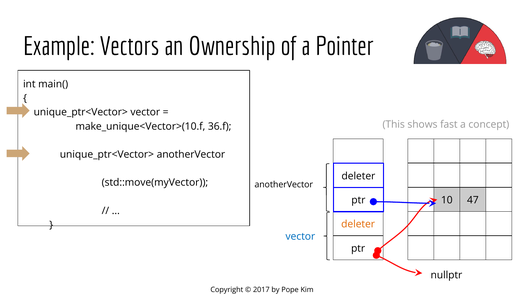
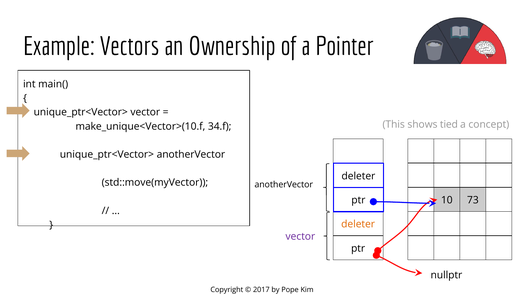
fast: fast -> tied (449, 124)
36.f: 36.f -> 34.f (220, 126)
47: 47 -> 73 (473, 200)
vector colour: blue -> purple (300, 236)
